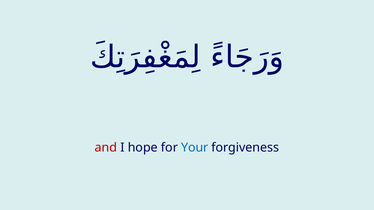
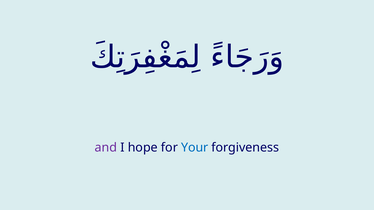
and colour: red -> purple (106, 148)
